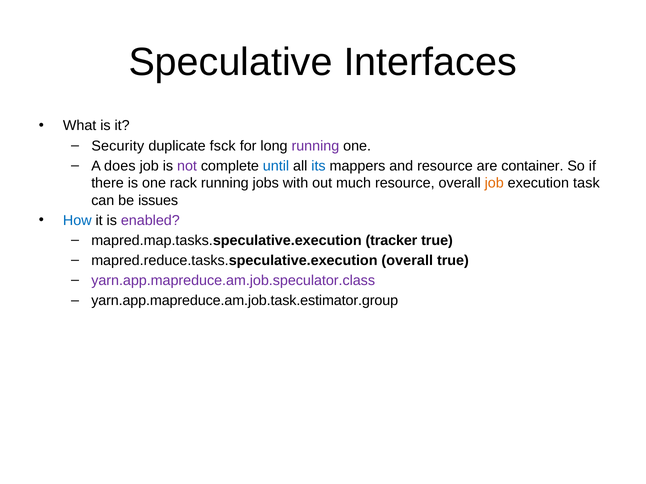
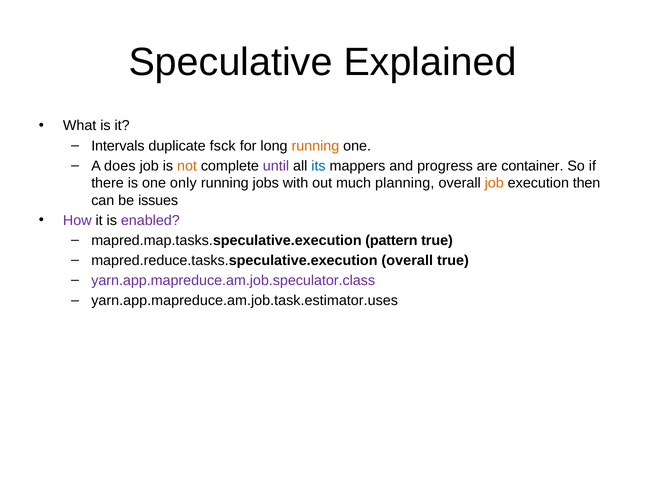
Interfaces: Interfaces -> Explained (430, 63)
Security: Security -> Intervals (118, 146)
running colour: purple -> orange (315, 146)
not colour: purple -> orange (187, 166)
until colour: blue -> purple (276, 166)
and resource: resource -> progress (445, 166)
rack: rack -> only (183, 183)
much resource: resource -> planning (405, 183)
task: task -> then (587, 183)
How colour: blue -> purple (77, 221)
tracker: tracker -> pattern (391, 241)
yarn.app.mapreduce.am.job.task.estimator.group: yarn.app.mapreduce.am.job.task.estimator.group -> yarn.app.mapreduce.am.job.task.estimator.uses (245, 301)
